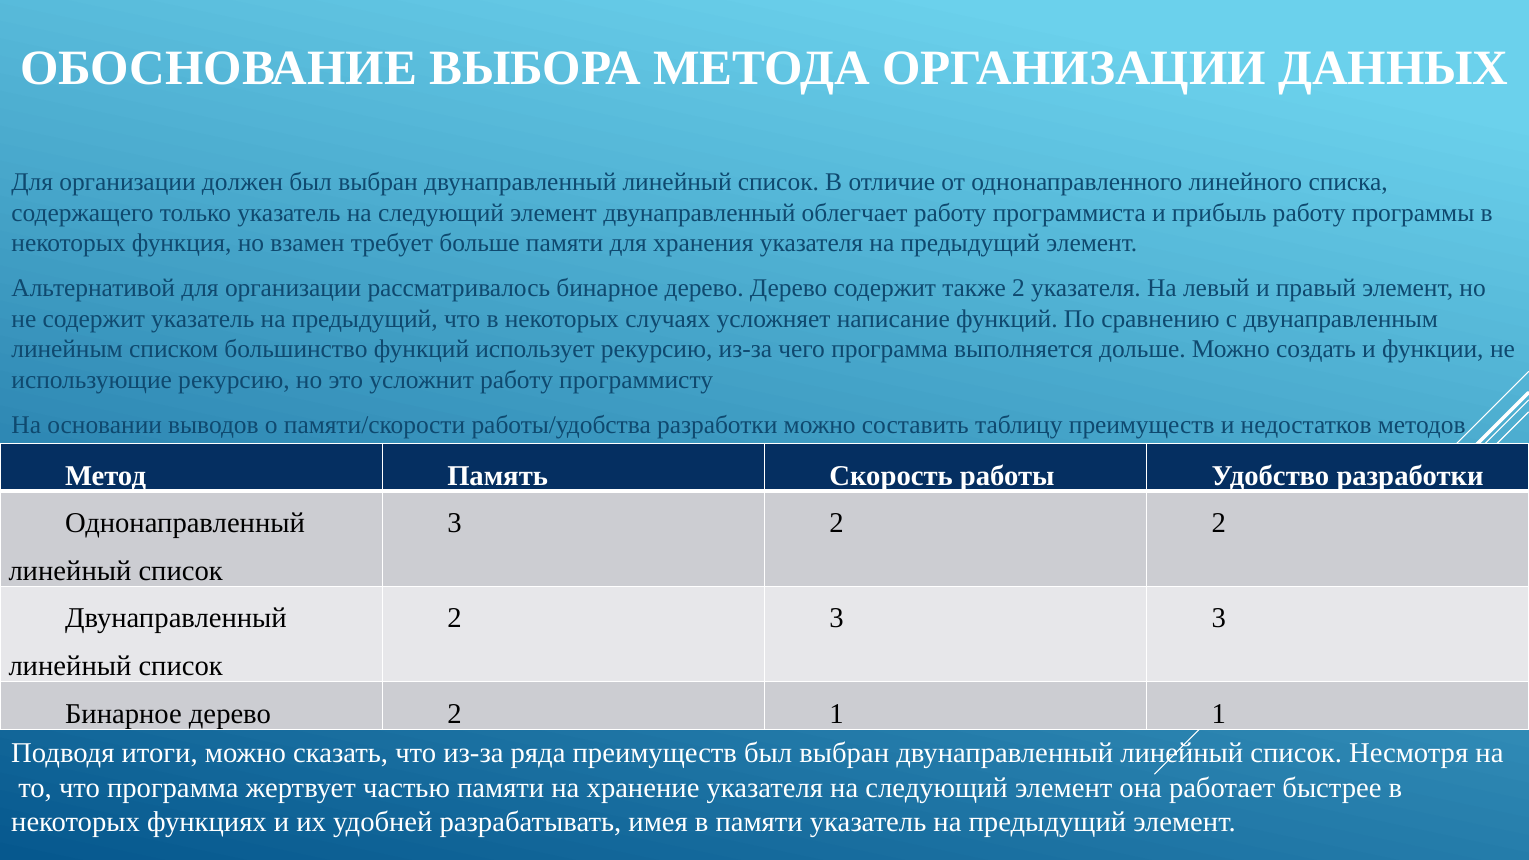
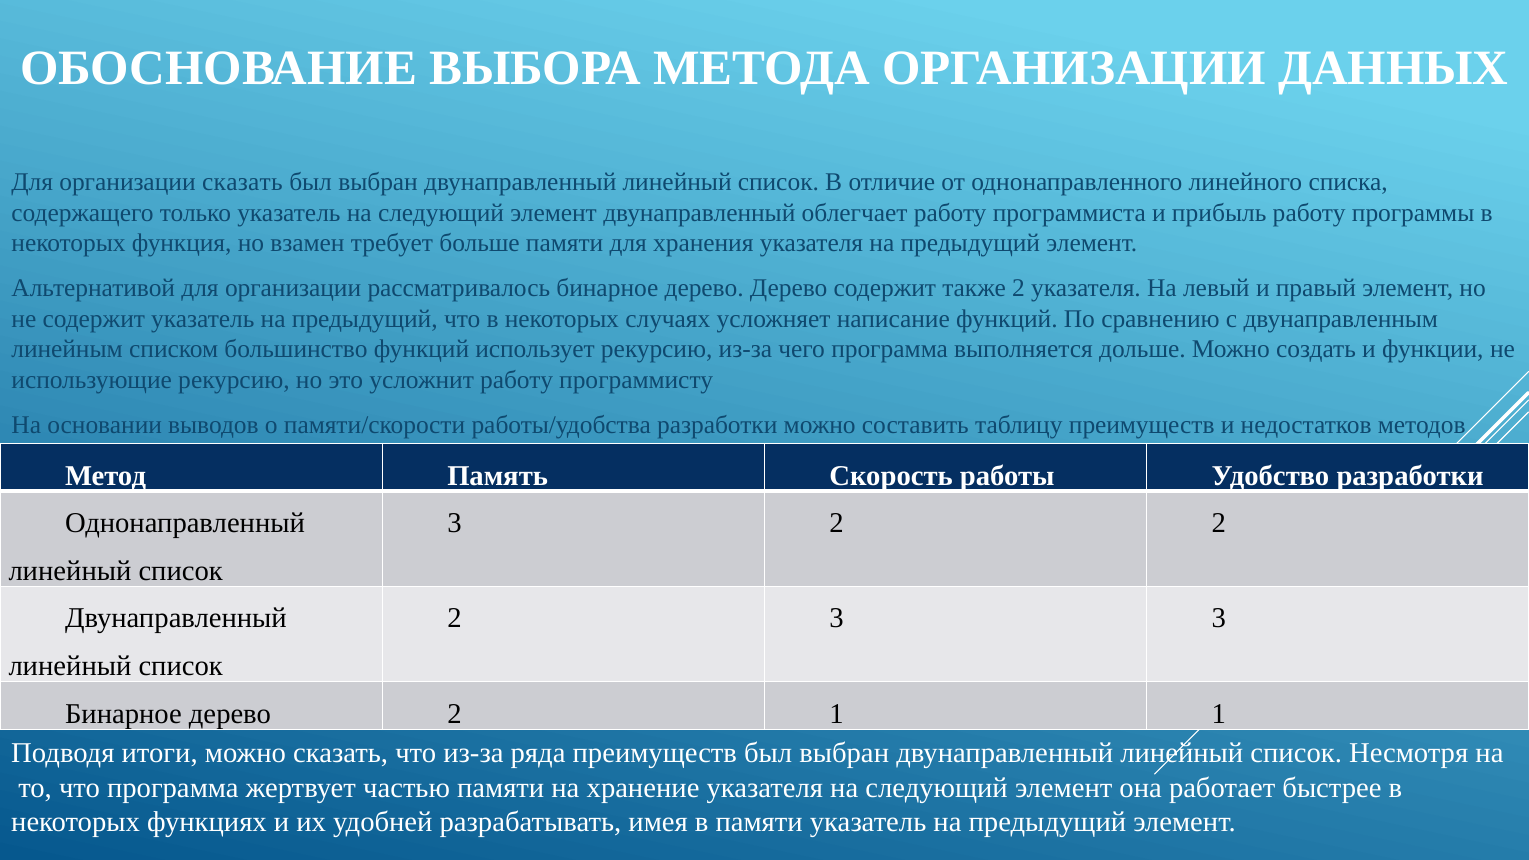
организации должен: должен -> сказать (242, 182)
